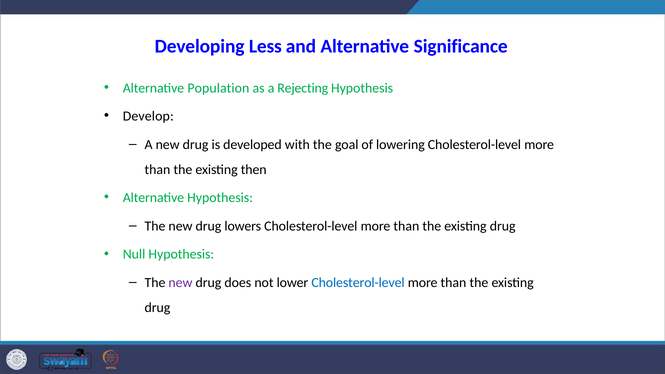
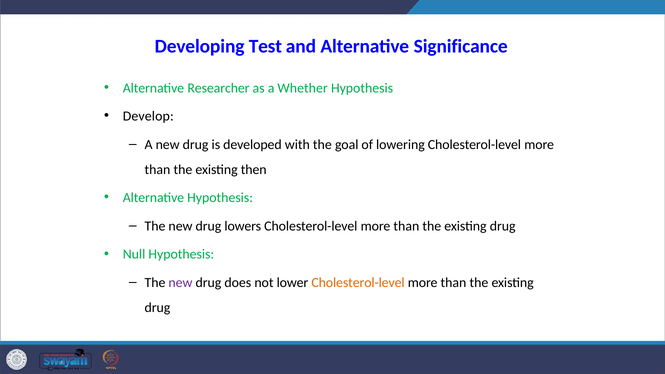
Less: Less -> Test (265, 46)
Population: Population -> Researcher (218, 88)
Rejecting: Rejecting -> Whether (303, 88)
Cholesterol-level colour: blue -> orange (358, 283)
